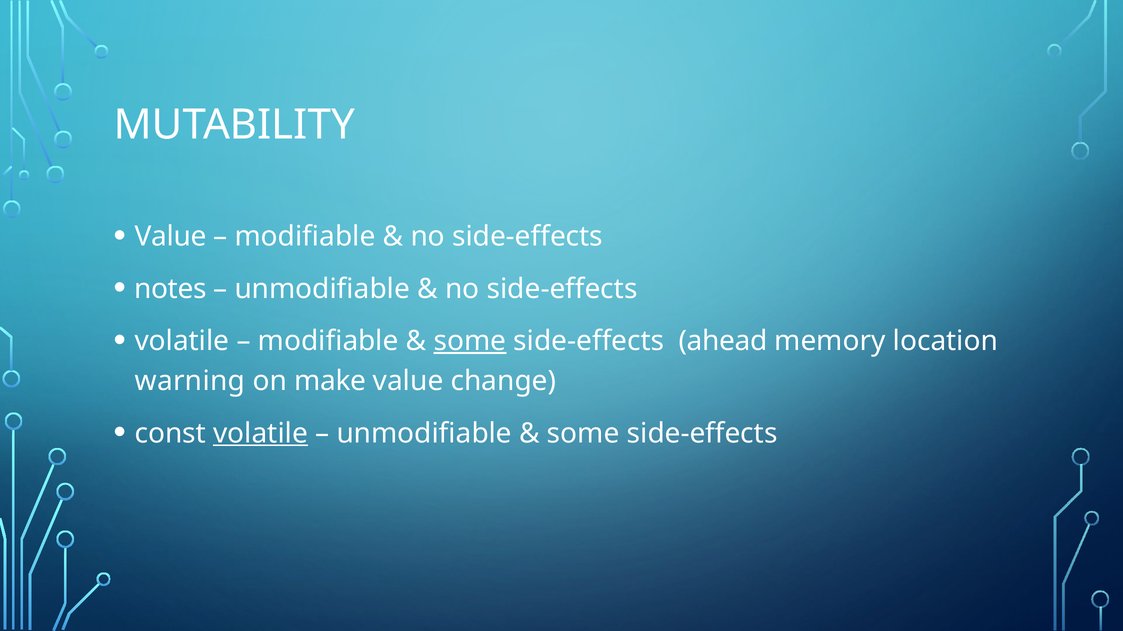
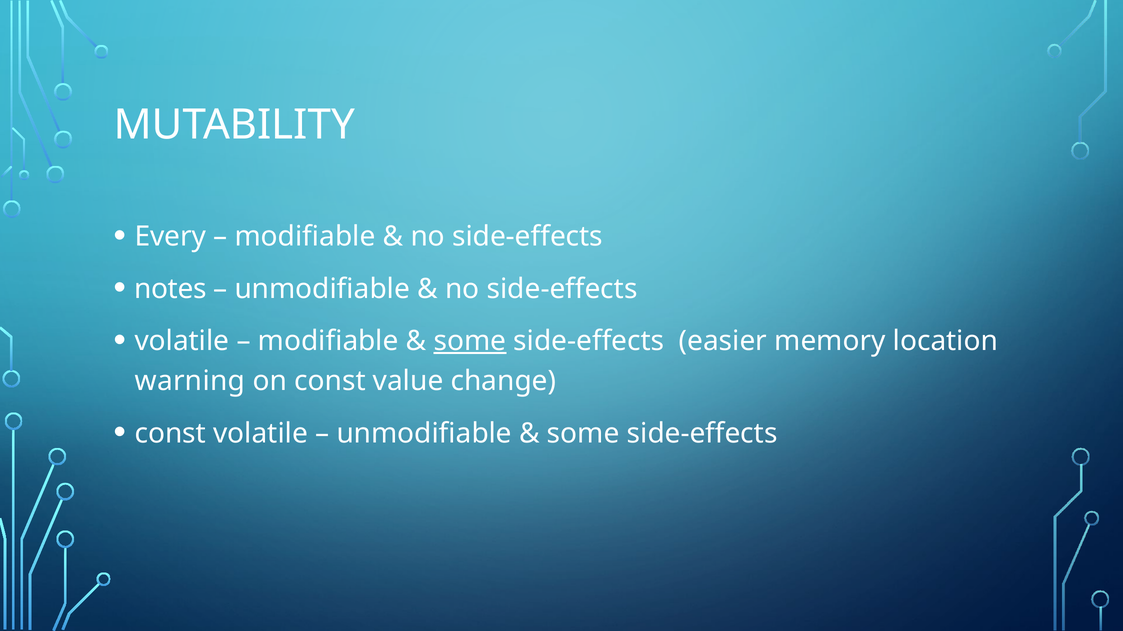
Value: Value -> Every (170, 237)
ahead: ahead -> easier (723, 341)
on make: make -> const (330, 382)
volatile underline: present -> none (261, 434)
